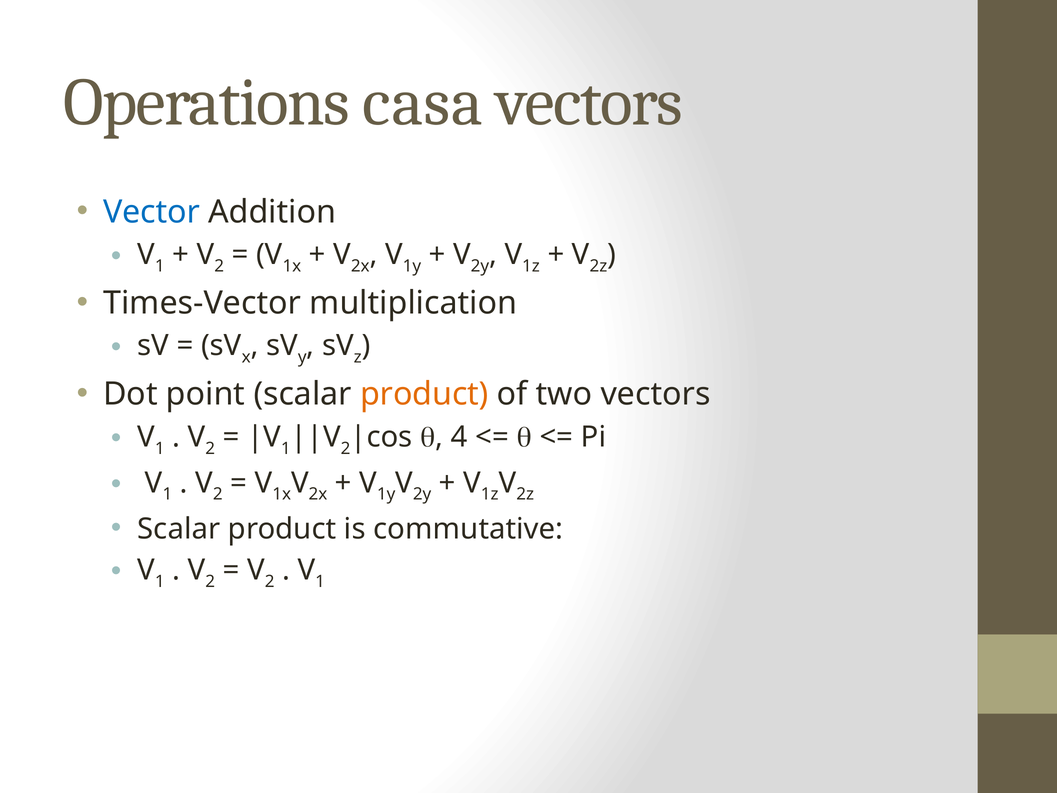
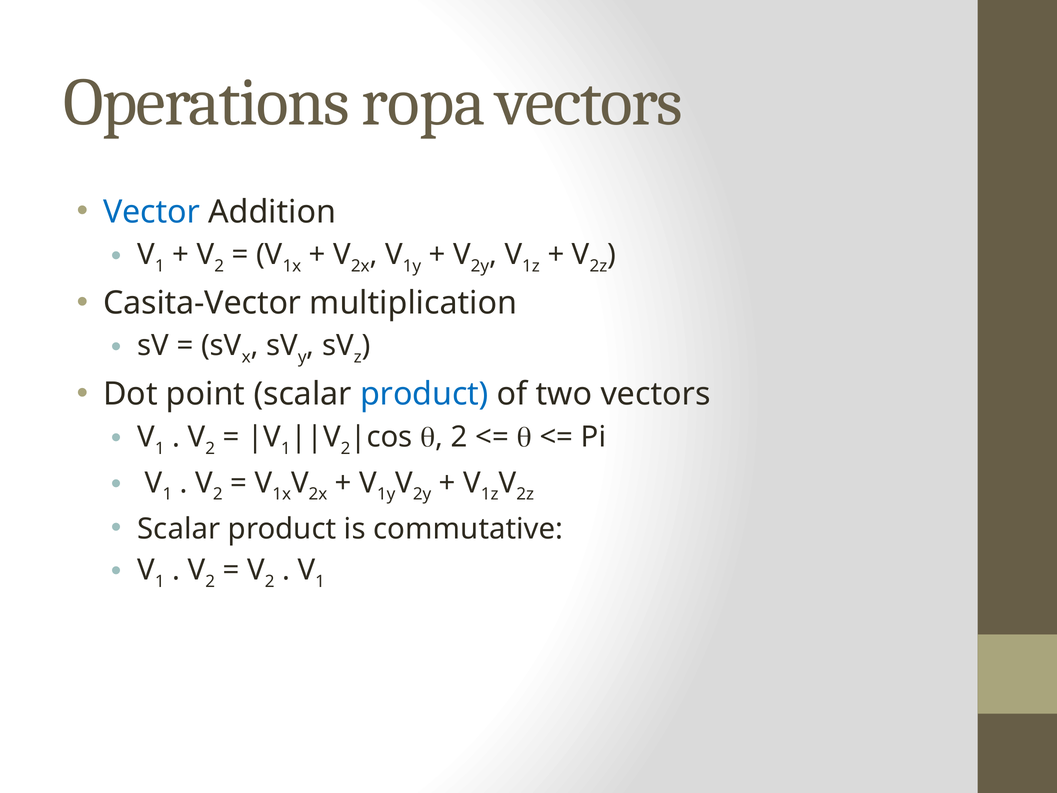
casa: casa -> ropa (423, 103)
Times-Vector: Times-Vector -> Casita-Vector (202, 303)
product colour: orange -> blue (424, 394)
q 4: 4 -> 2 (459, 437)
